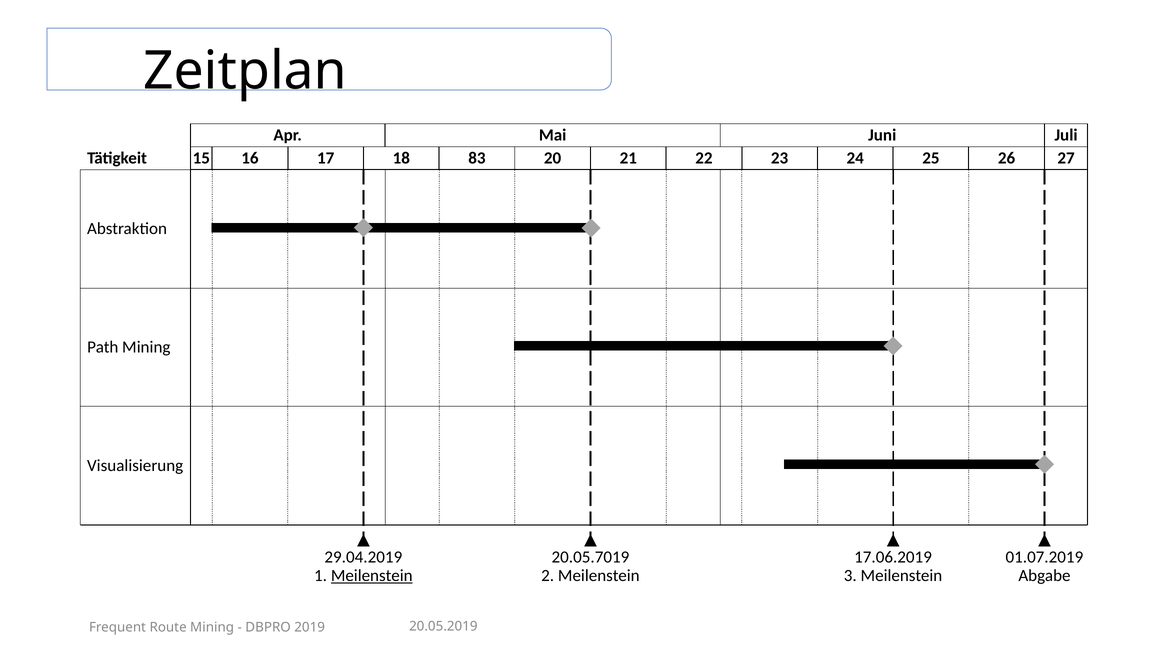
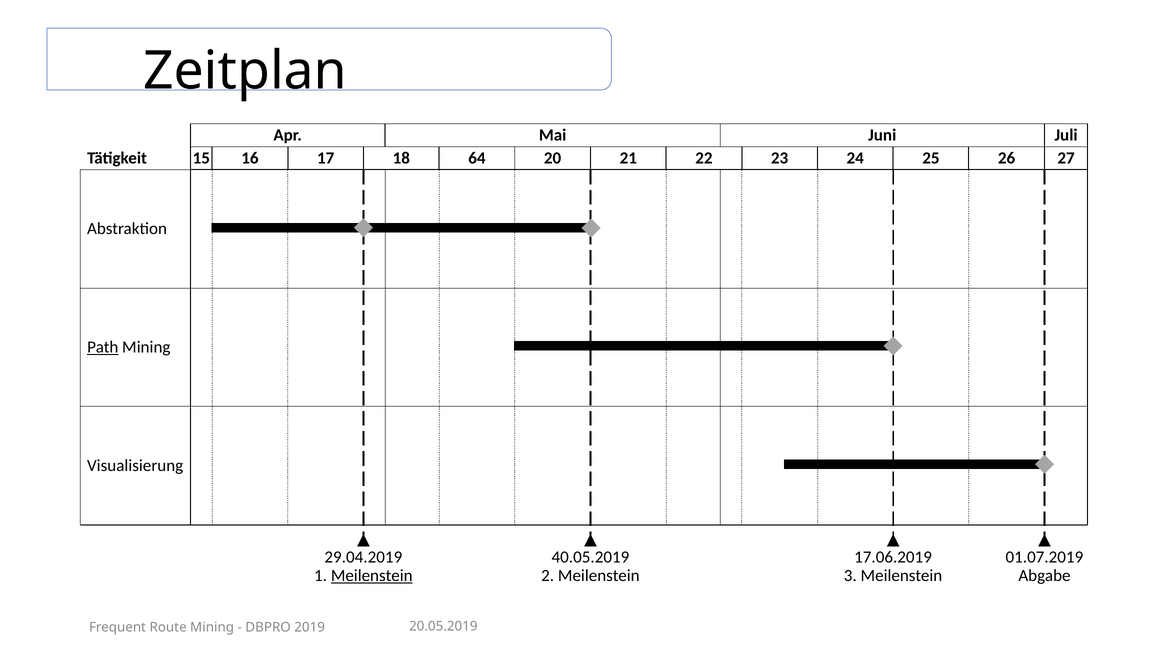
83: 83 -> 64 (477, 158)
Path underline: none -> present (103, 347)
20.05.7019: 20.05.7019 -> 40.05.2019 (590, 557)
